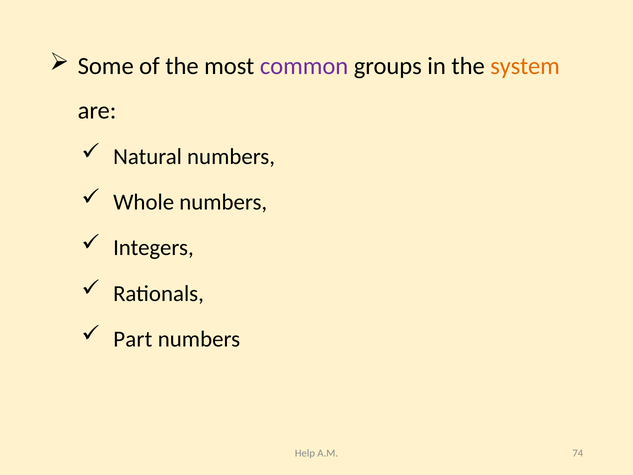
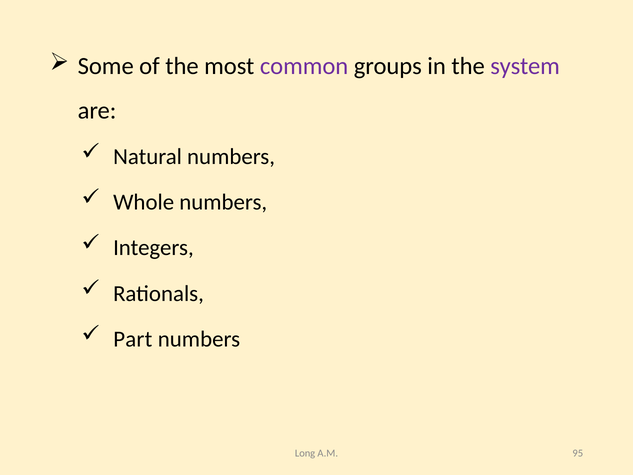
system colour: orange -> purple (525, 66)
Help: Help -> Long (305, 453)
74: 74 -> 95 (578, 453)
